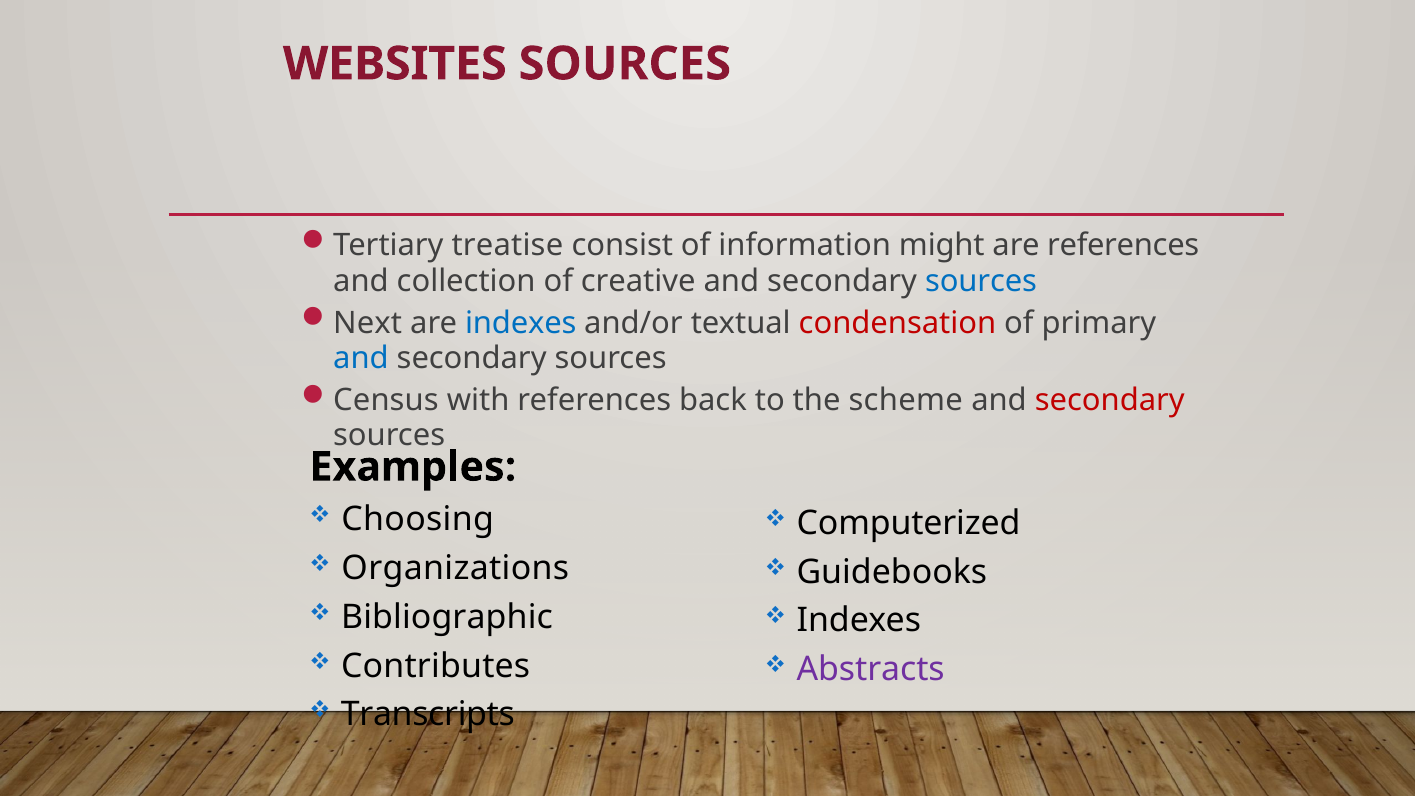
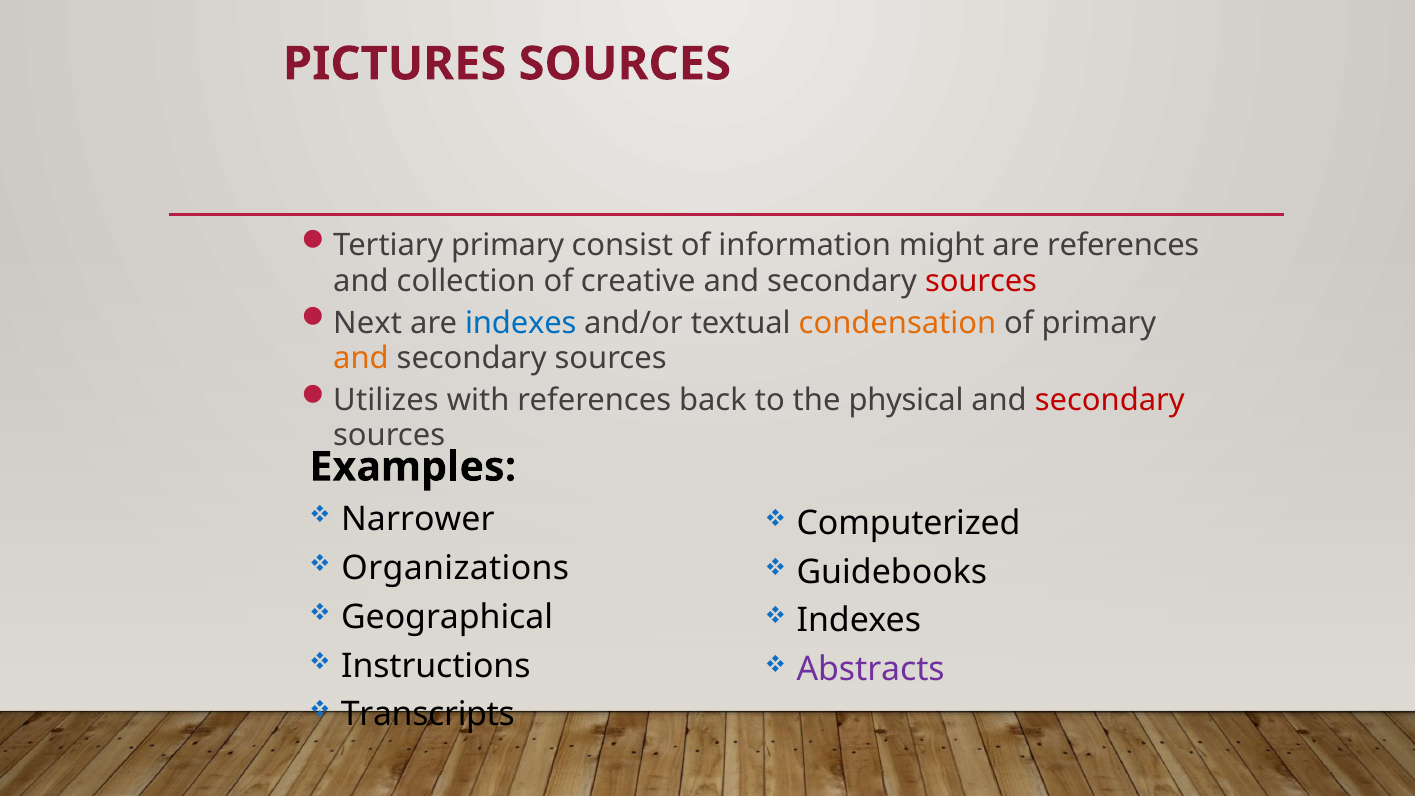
WEBSITES: WEBSITES -> PICTURES (395, 64)
Tertiary treatise: treatise -> primary (508, 246)
sources colour: blue -> red (981, 281)
condensation colour: red -> orange (897, 323)
and colour: blue -> orange (361, 358)
Census: Census -> Utilizes (386, 400)
scheme: scheme -> physical (906, 400)
Choosing: Choosing -> Narrower (418, 520)
Bibliographic: Bibliographic -> Geographical (447, 617)
Contributes: Contributes -> Instructions (436, 666)
